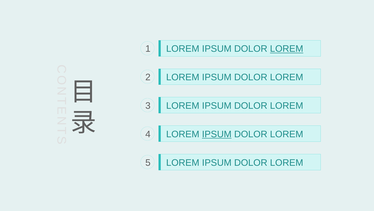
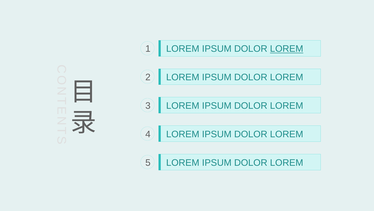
IPSUM underline: present -> none (217, 134)
